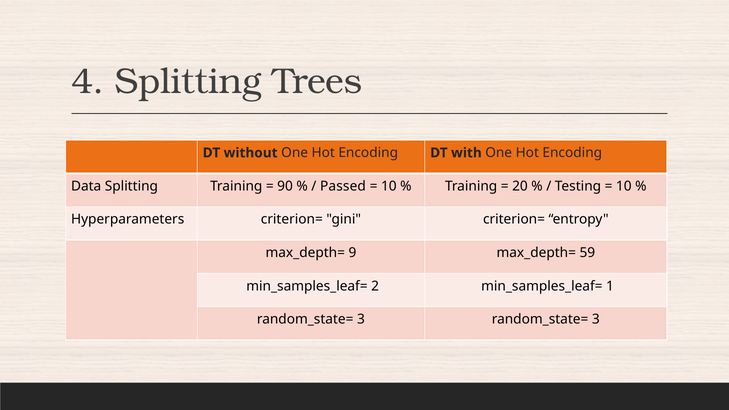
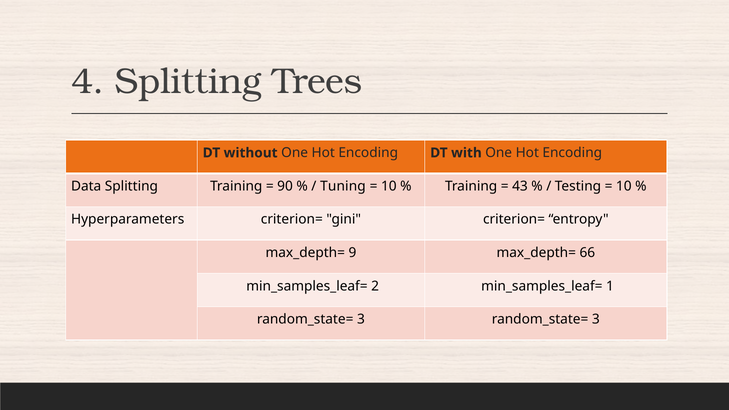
Passed: Passed -> Tuning (343, 186)
20: 20 -> 43 (520, 186)
59: 59 -> 66 (587, 253)
